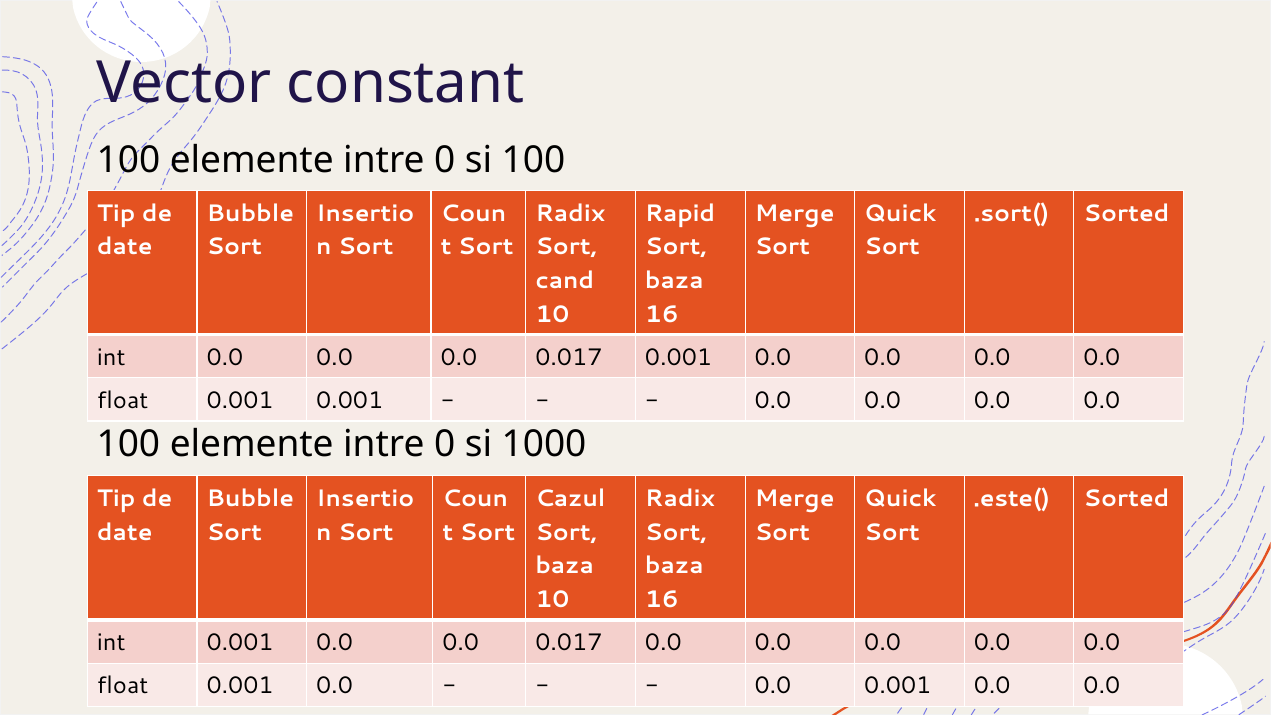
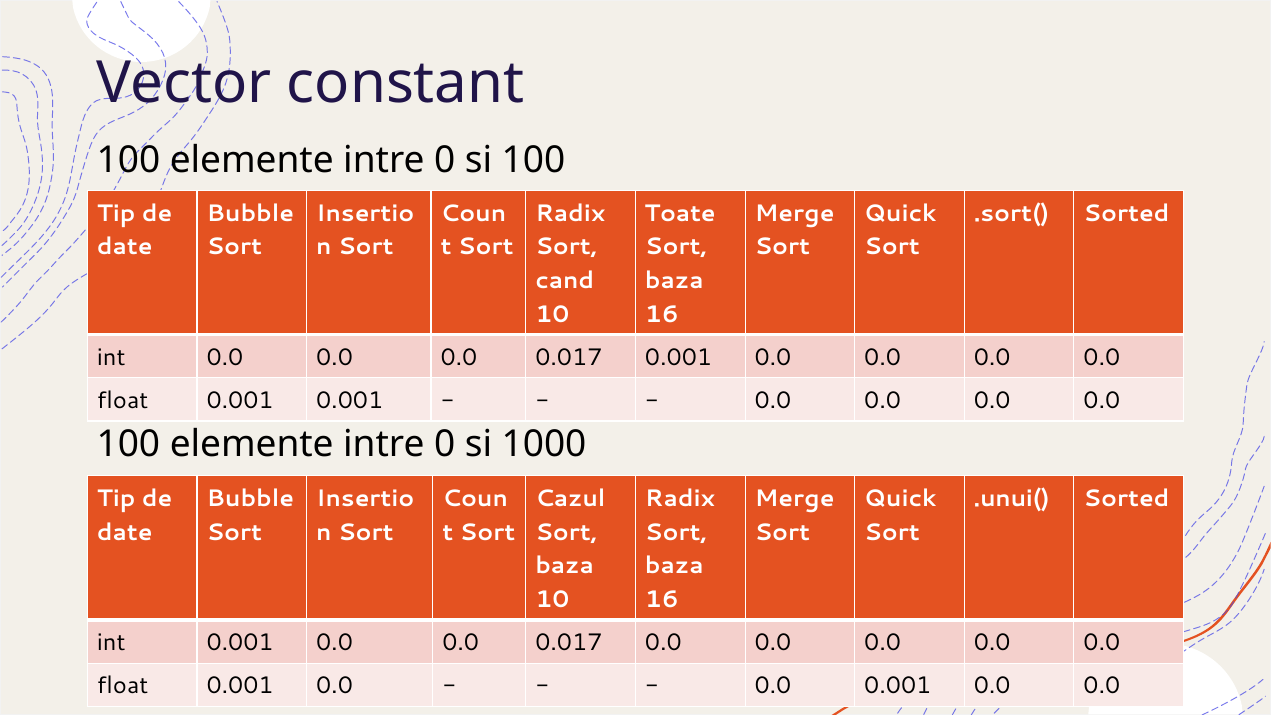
Rapid: Rapid -> Toate (680, 213)
.este(: .este( -> .unui( (1012, 499)
